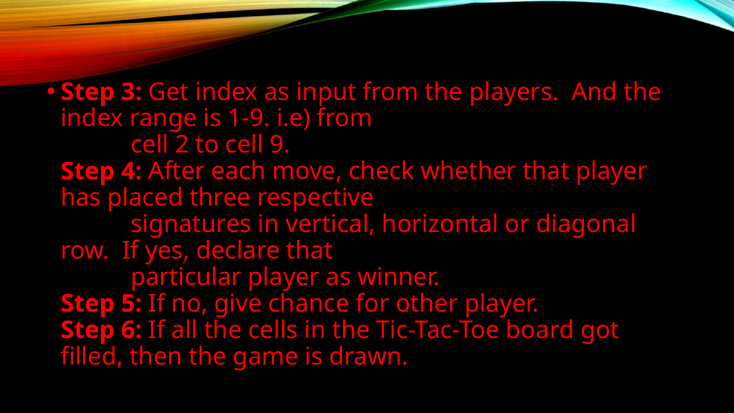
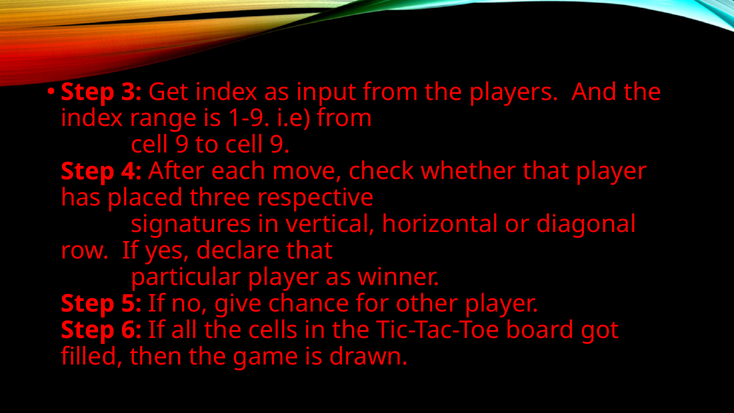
2: 2 -> 9 (182, 145)
